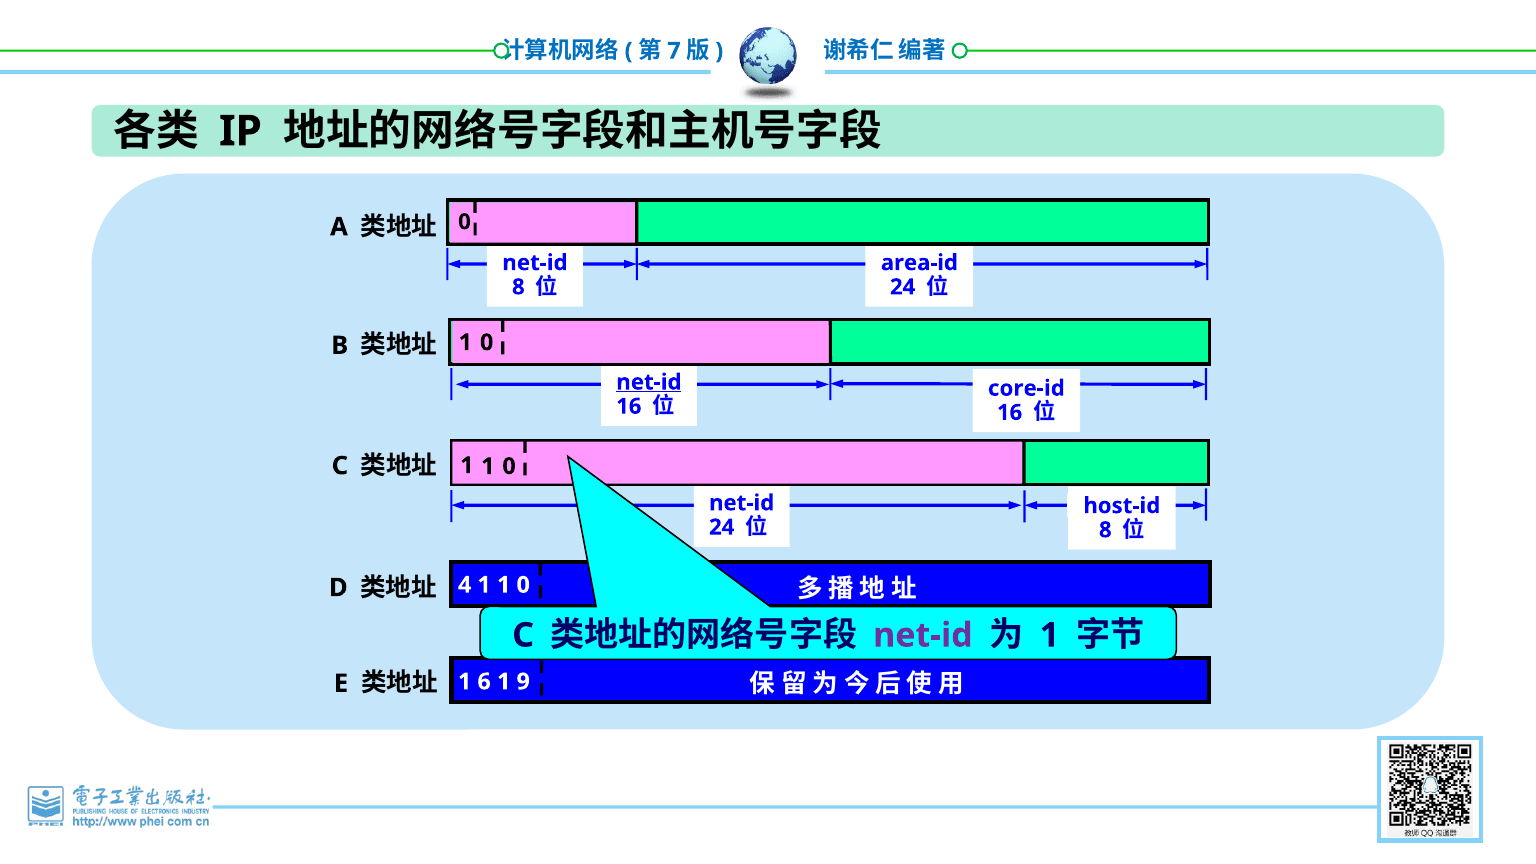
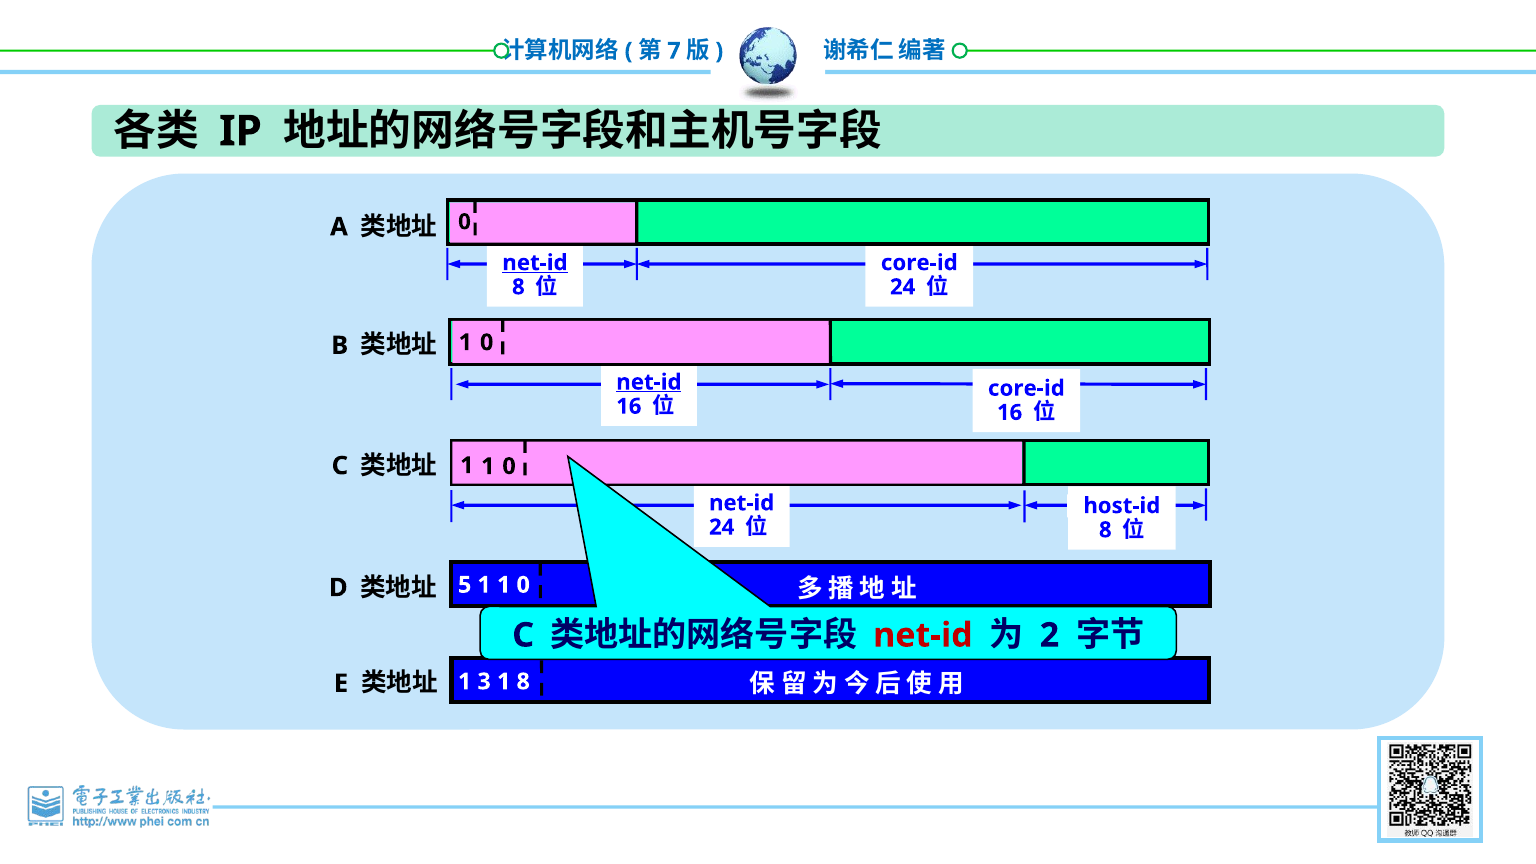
net-id underline: none -> present (535, 263)
area-id: area-id -> core-id (919, 263)
4: 4 -> 5 (465, 585)
net-id colour: purple -> red (923, 635)
1: 1 -> 2 (1049, 635)
6: 6 -> 3 (484, 682)
1 9: 9 -> 8 (523, 682)
